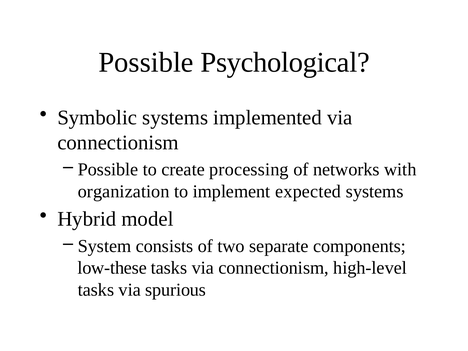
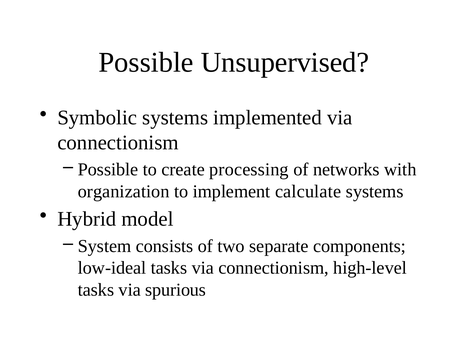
Psychological: Psychological -> Unsupervised (285, 62)
expected: expected -> calculate (308, 191)
low-these: low-these -> low-ideal (112, 268)
